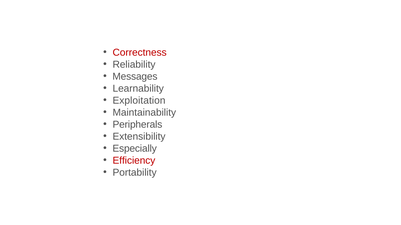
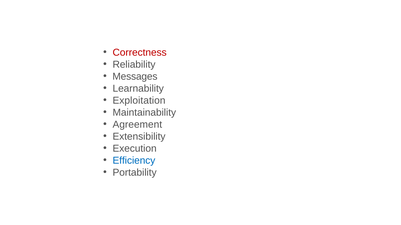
Peripherals: Peripherals -> Agreement (137, 125)
Especially: Especially -> Execution (135, 149)
Efficiency colour: red -> blue (134, 161)
